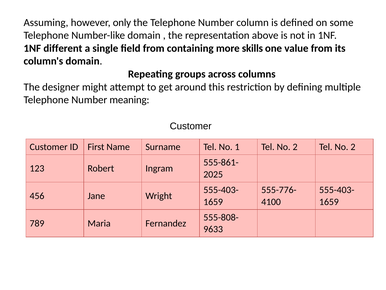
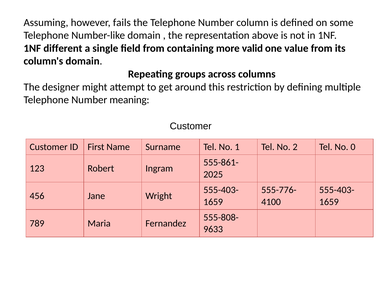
only: only -> fails (122, 22)
skills: skills -> valid (252, 48)
2 Tel No 2: 2 -> 0 (353, 147)
